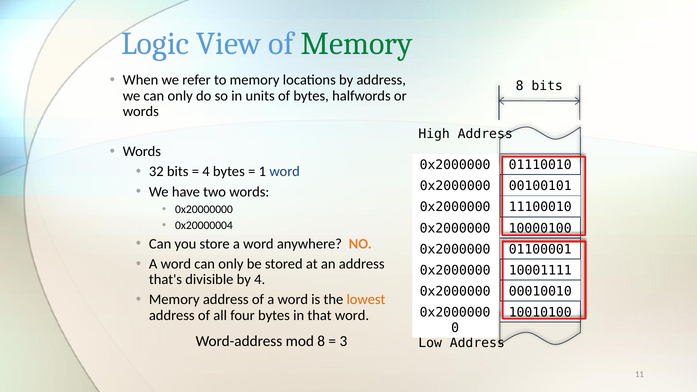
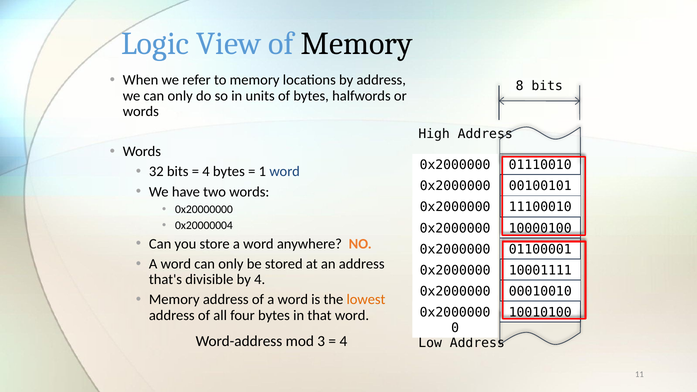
Memory colour: green -> black (357, 44)
mod 8: 8 -> 3 (321, 341)
3: 3 -> 4 (343, 341)
